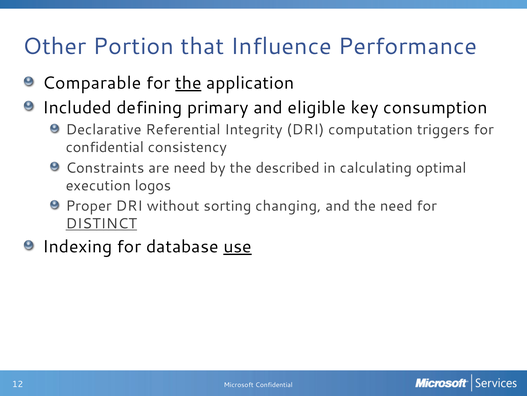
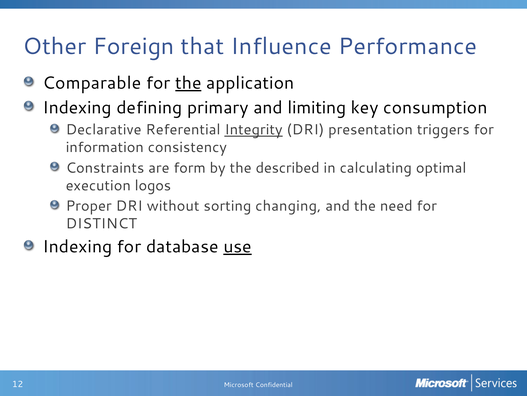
Portion: Portion -> Foreign (134, 46)
Included: Included -> Indexing (77, 108)
eligible: eligible -> limiting (317, 108)
Integrity underline: none -> present (254, 130)
computation: computation -> presentation (371, 130)
confidential: confidential -> information (105, 147)
are need: need -> form (190, 168)
DISTINCT underline: present -> none (101, 223)
